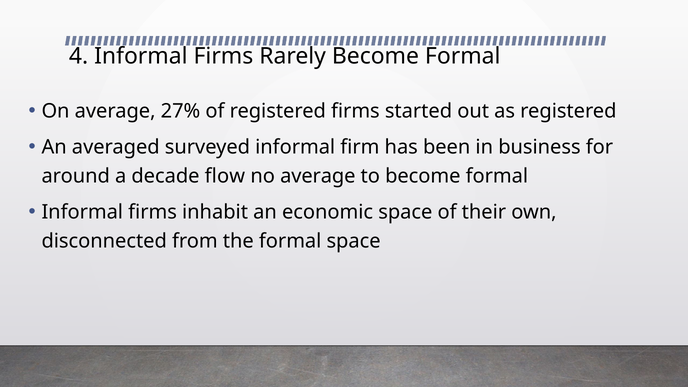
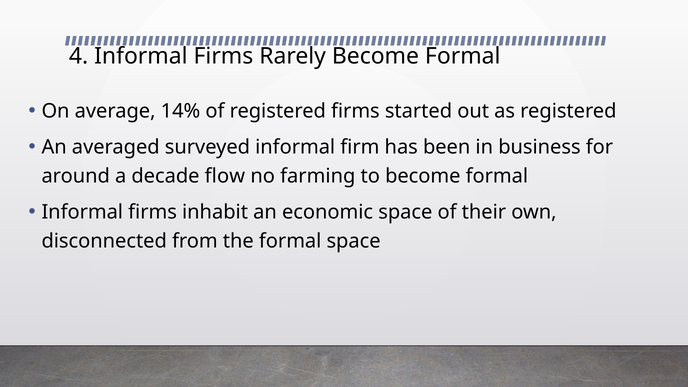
27%: 27% -> 14% (180, 111)
no average: average -> farming (318, 176)
